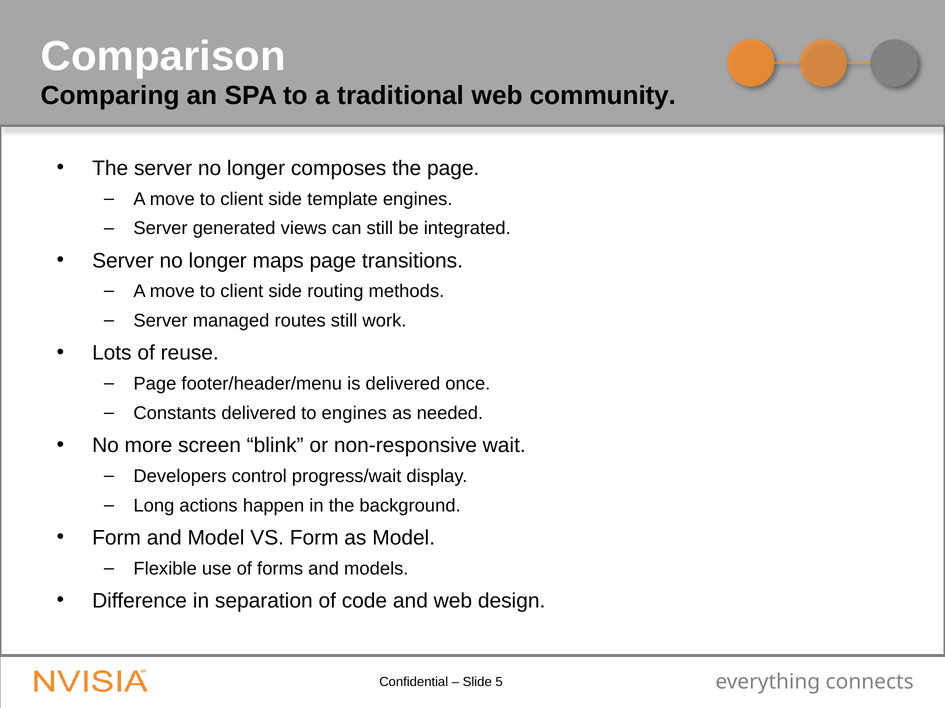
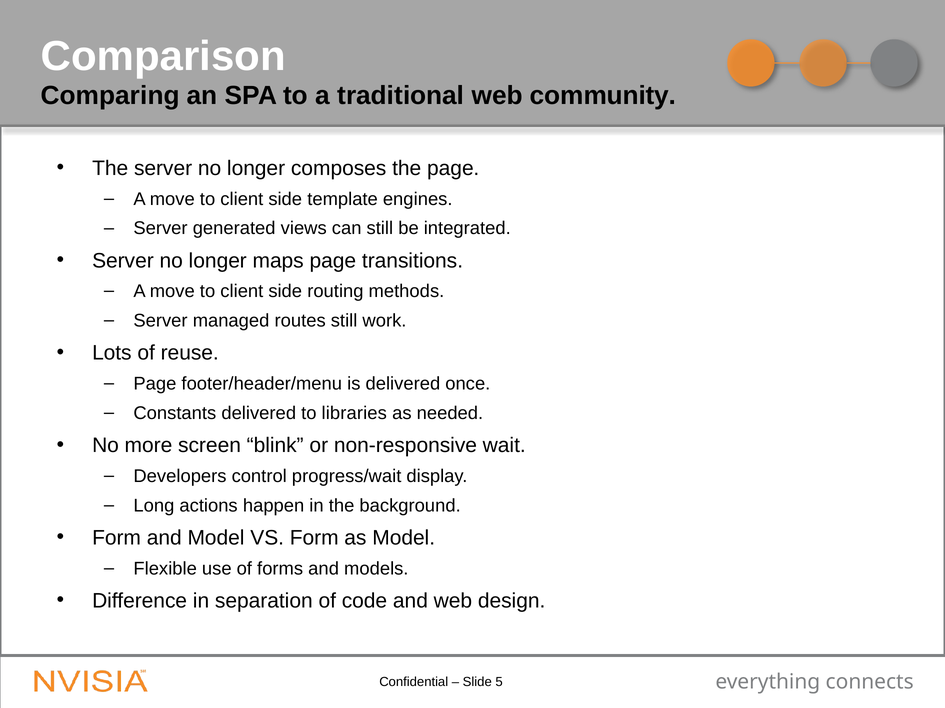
to engines: engines -> libraries (354, 414)
